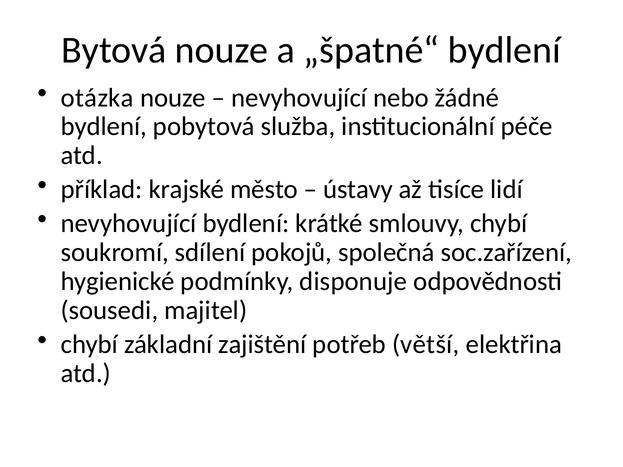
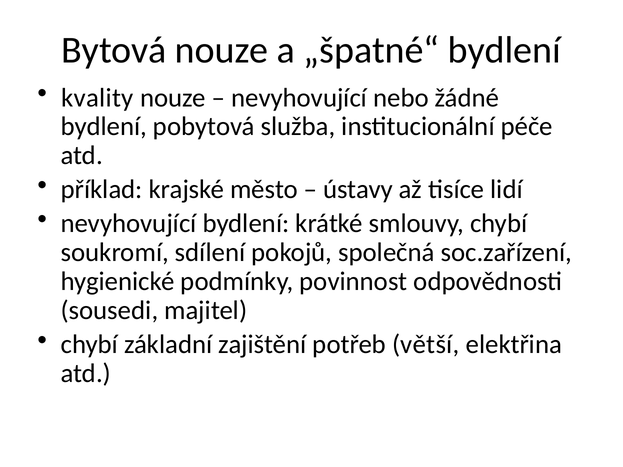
otázka: otázka -> kvality (97, 98)
disponuje: disponuje -> povinnost (353, 282)
